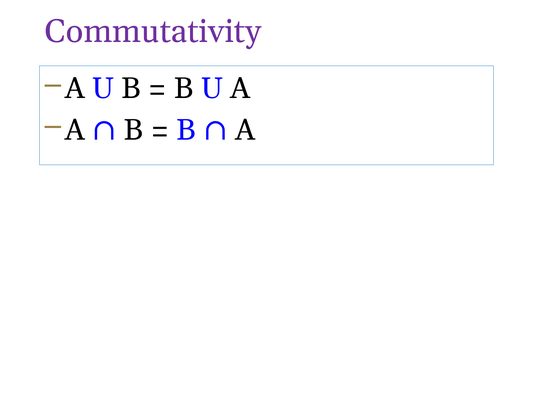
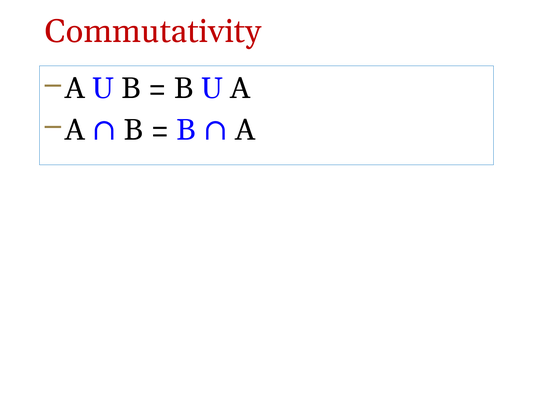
Commutativity colour: purple -> red (153, 31)
